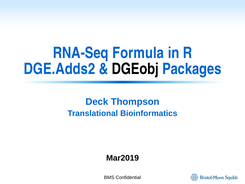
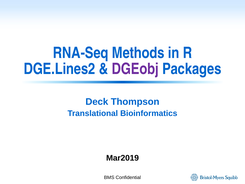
Formula: Formula -> Methods (138, 53)
DGE.Adds2: DGE.Adds2 -> DGE.Lines2 (59, 69)
DGEobj colour: black -> purple (135, 69)
